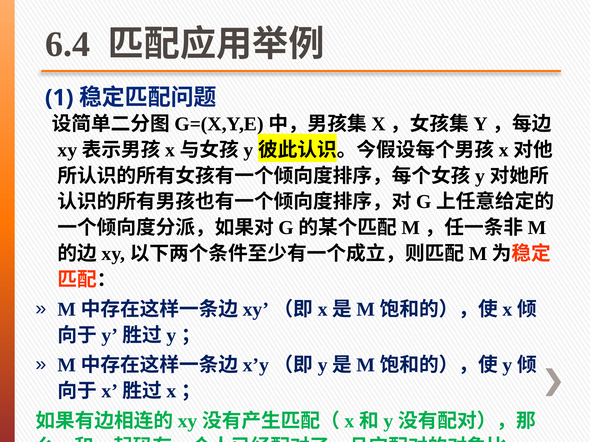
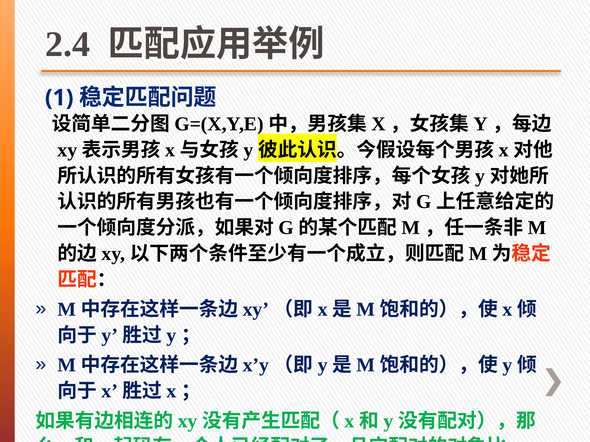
6.4: 6.4 -> 2.4 (68, 44)
